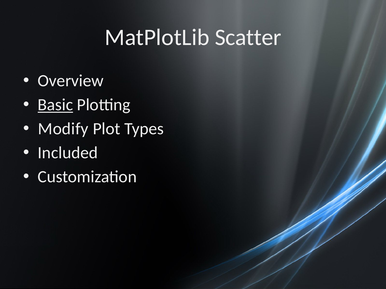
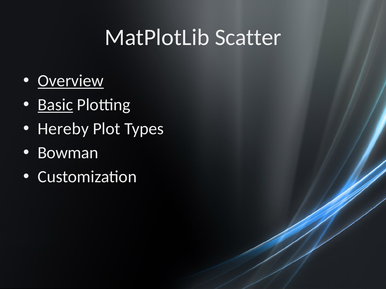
Overview underline: none -> present (71, 81)
Modify: Modify -> Hereby (63, 129)
Included: Included -> Bowman (68, 153)
